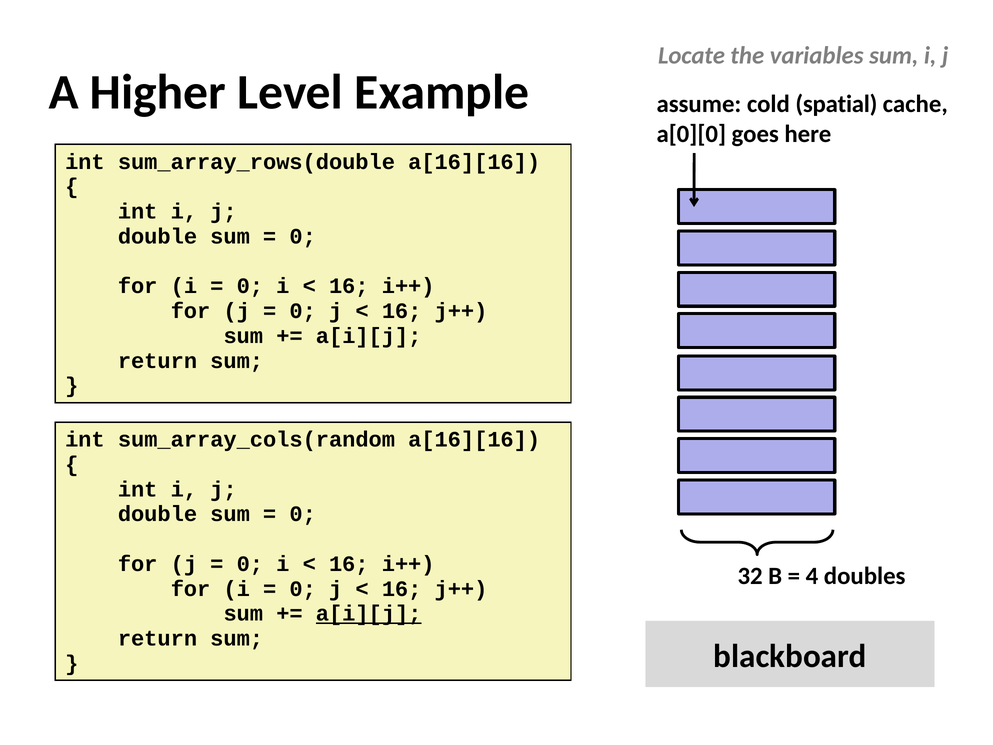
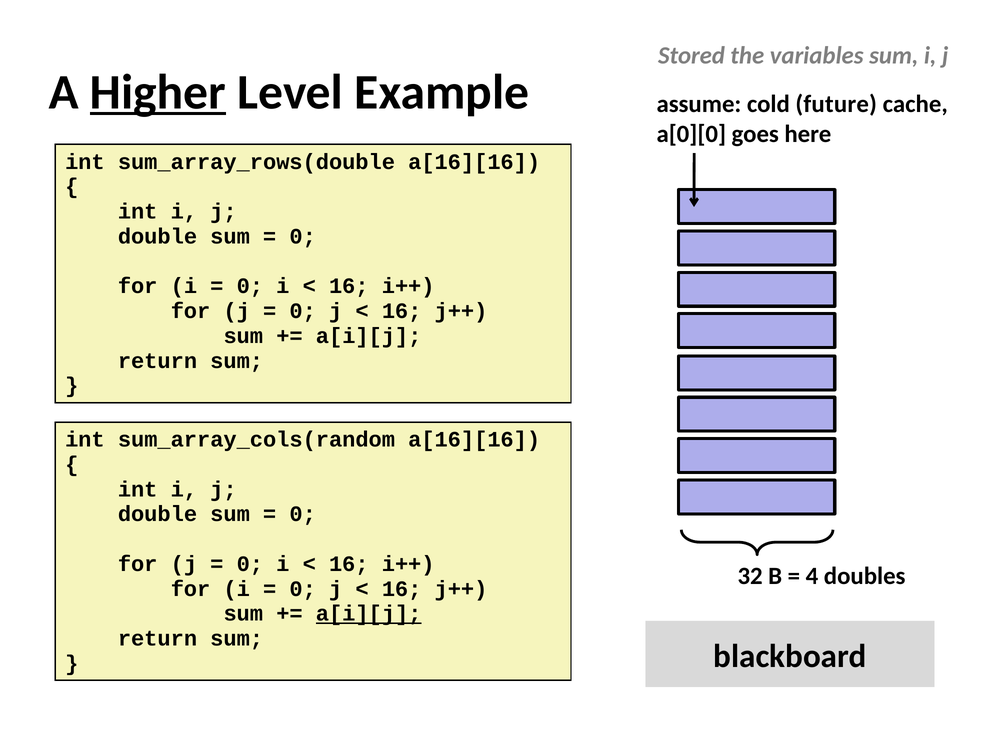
Locate: Locate -> Stored (691, 55)
Higher underline: none -> present (158, 92)
spatial: spatial -> future (836, 104)
